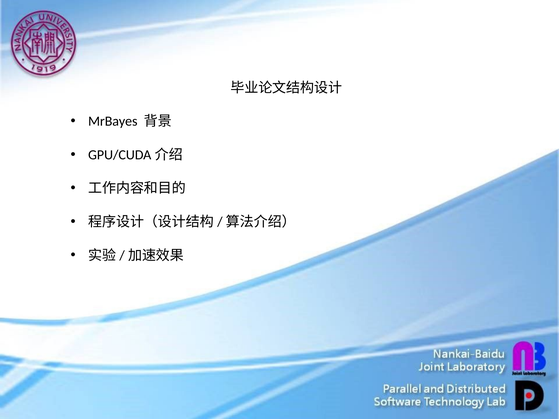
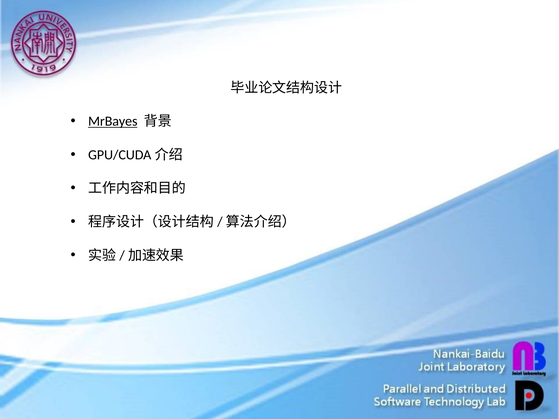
MrBayes underline: none -> present (113, 121)
